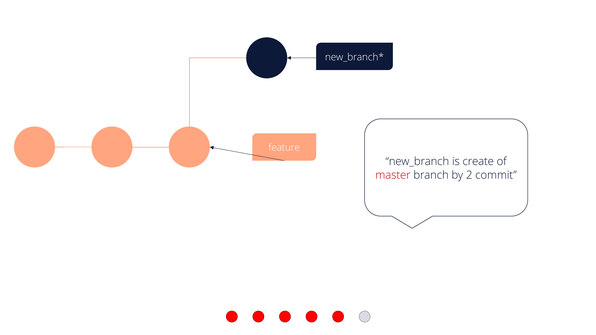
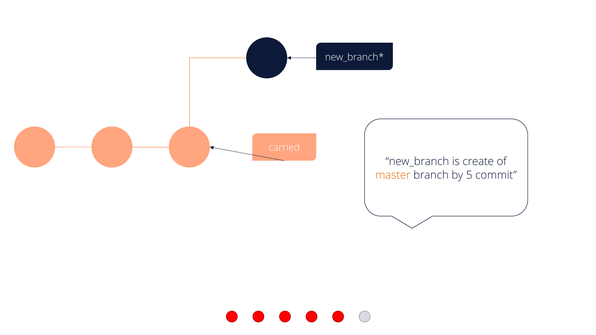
feature: feature -> carried (284, 148)
master colour: red -> orange (393, 175)
2: 2 -> 5 (469, 175)
